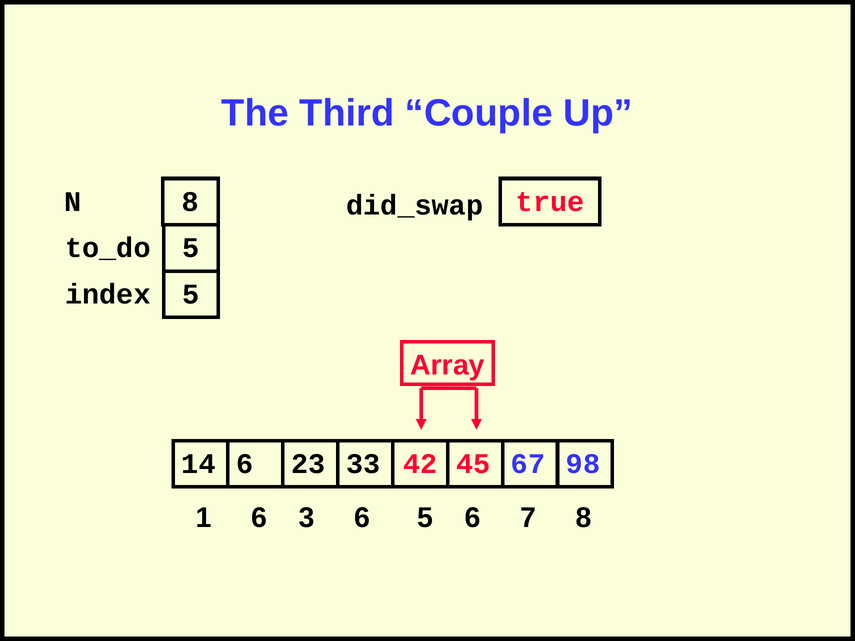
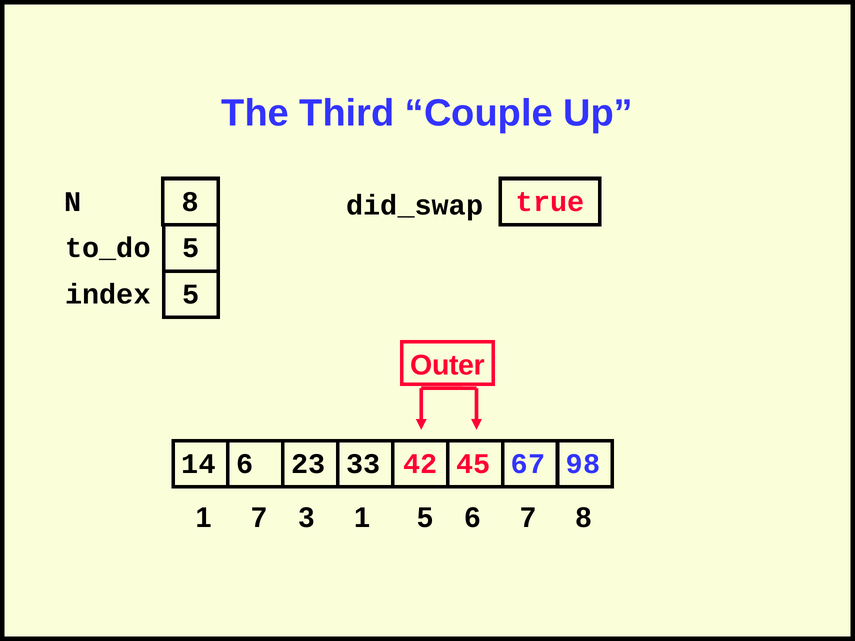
Array: Array -> Outer (448, 365)
1 6: 6 -> 7 (259, 518)
3 6: 6 -> 1 (362, 518)
